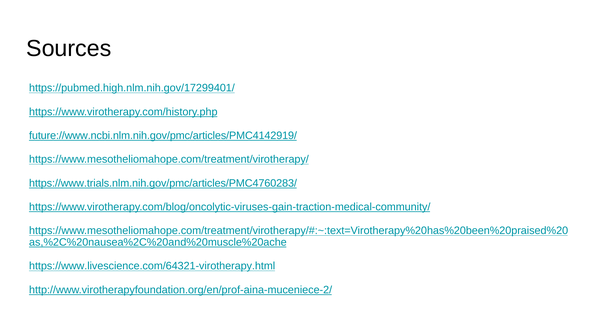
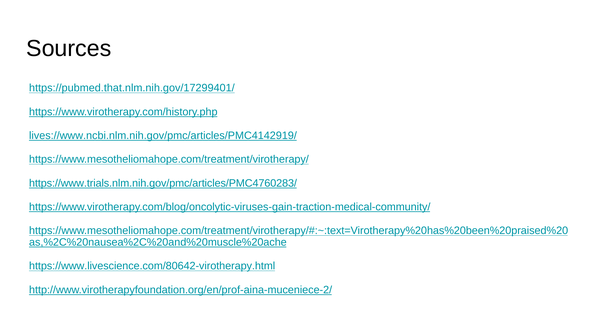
https://pubmed.high.nlm.nih.gov/17299401/: https://pubmed.high.nlm.nih.gov/17299401/ -> https://pubmed.that.nlm.nih.gov/17299401/ (132, 88)
future://www.ncbi.nlm.nih.gov/pmc/articles/PMC4142919/: future://www.ncbi.nlm.nih.gov/pmc/articles/PMC4142919/ -> lives://www.ncbi.nlm.nih.gov/pmc/articles/PMC4142919/ (163, 136)
https://www.livescience.com/64321-virotherapy.html: https://www.livescience.com/64321-virotherapy.html -> https://www.livescience.com/80642-virotherapy.html (152, 266)
